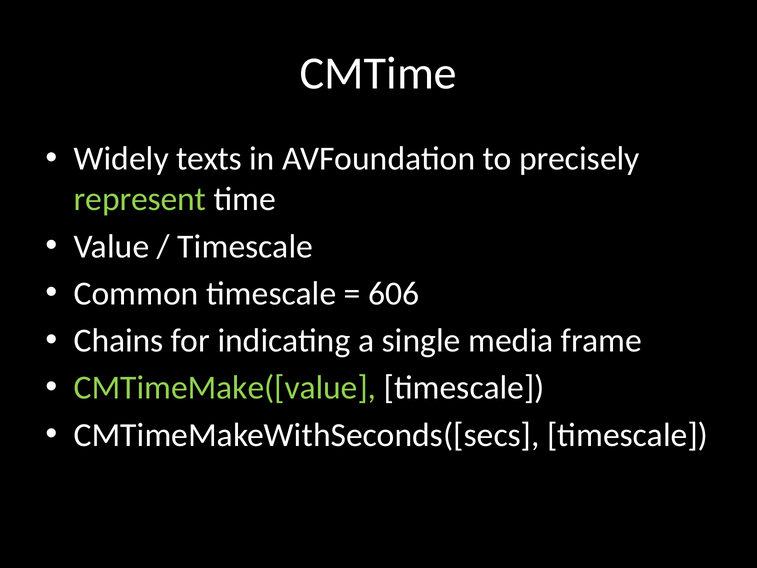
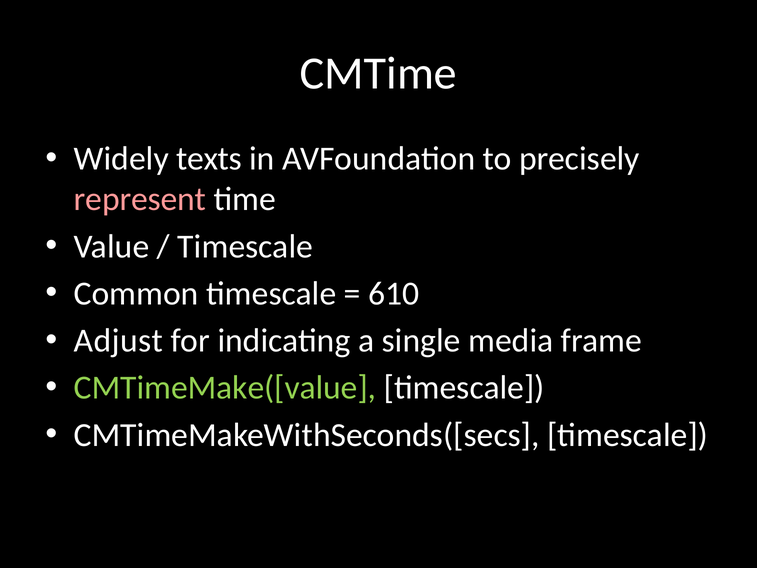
represent colour: light green -> pink (140, 199)
606: 606 -> 610 (394, 293)
Chains: Chains -> Adjust (118, 341)
